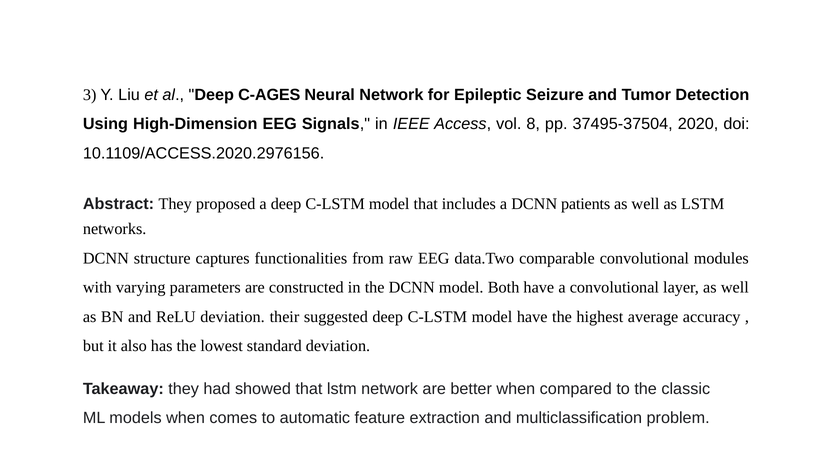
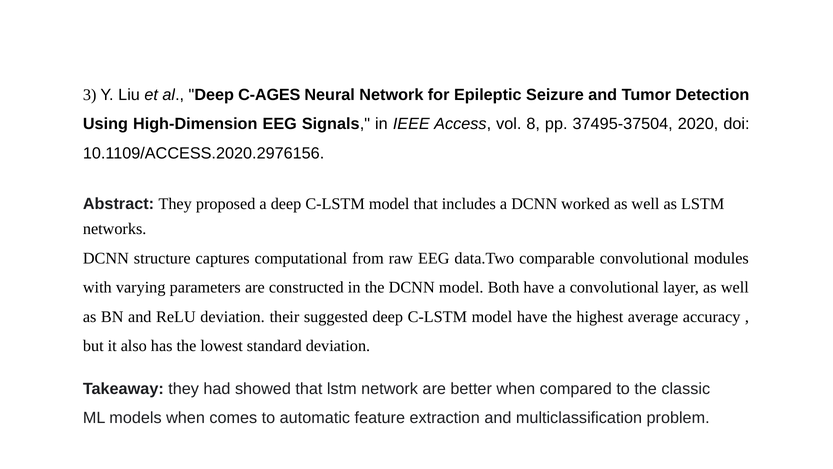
patients: patients -> worked (586, 204)
functionalities: functionalities -> computational (301, 258)
